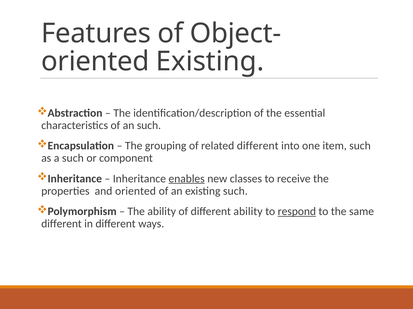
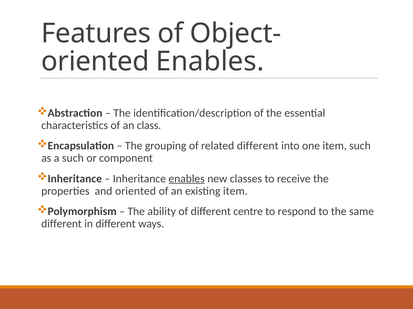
Existing: Existing -> Enables (210, 62)
an such: such -> class (149, 126)
existing such: such -> item (235, 191)
different ability: ability -> centre (248, 212)
respond underline: present -> none (297, 212)
